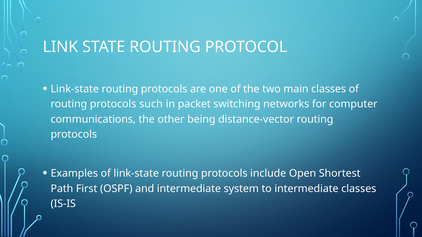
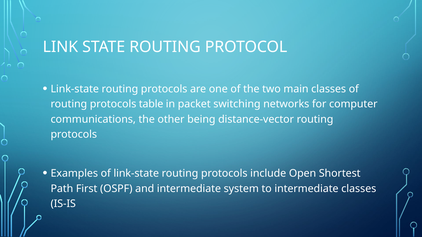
such: such -> table (151, 104)
